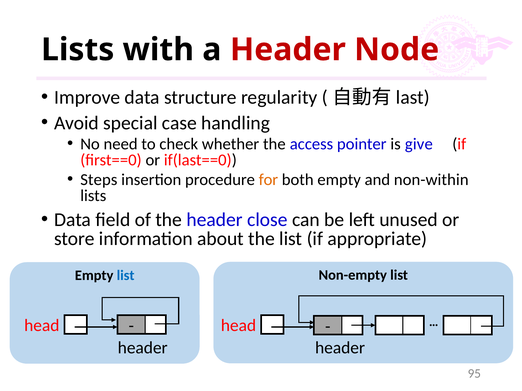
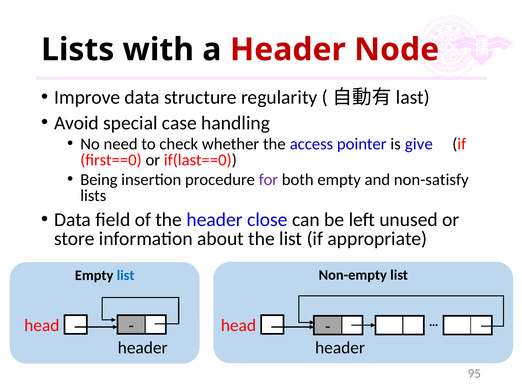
Steps: Steps -> Being (99, 180)
for colour: orange -> purple (268, 180)
non-within: non-within -> non-satisfy (431, 180)
